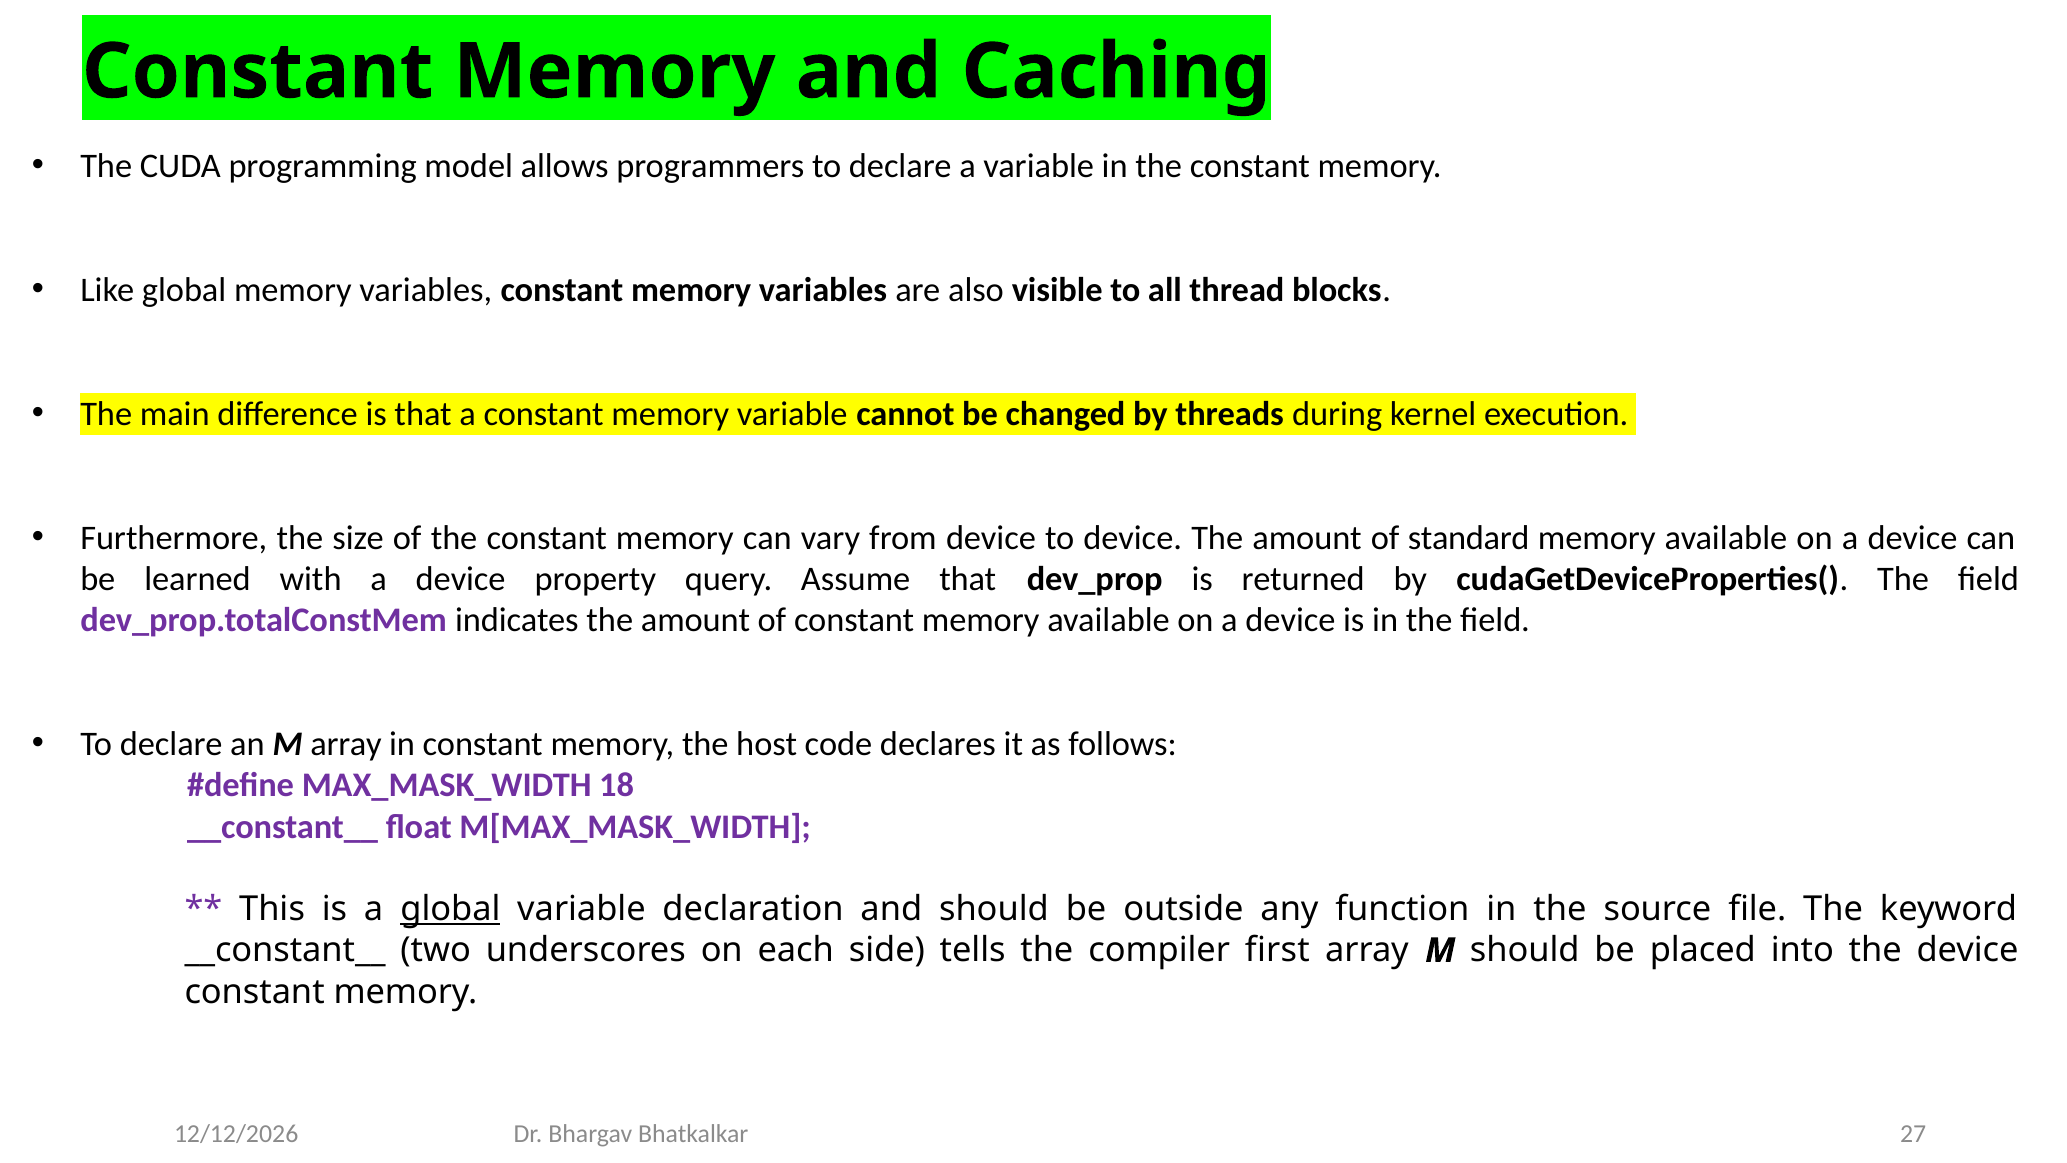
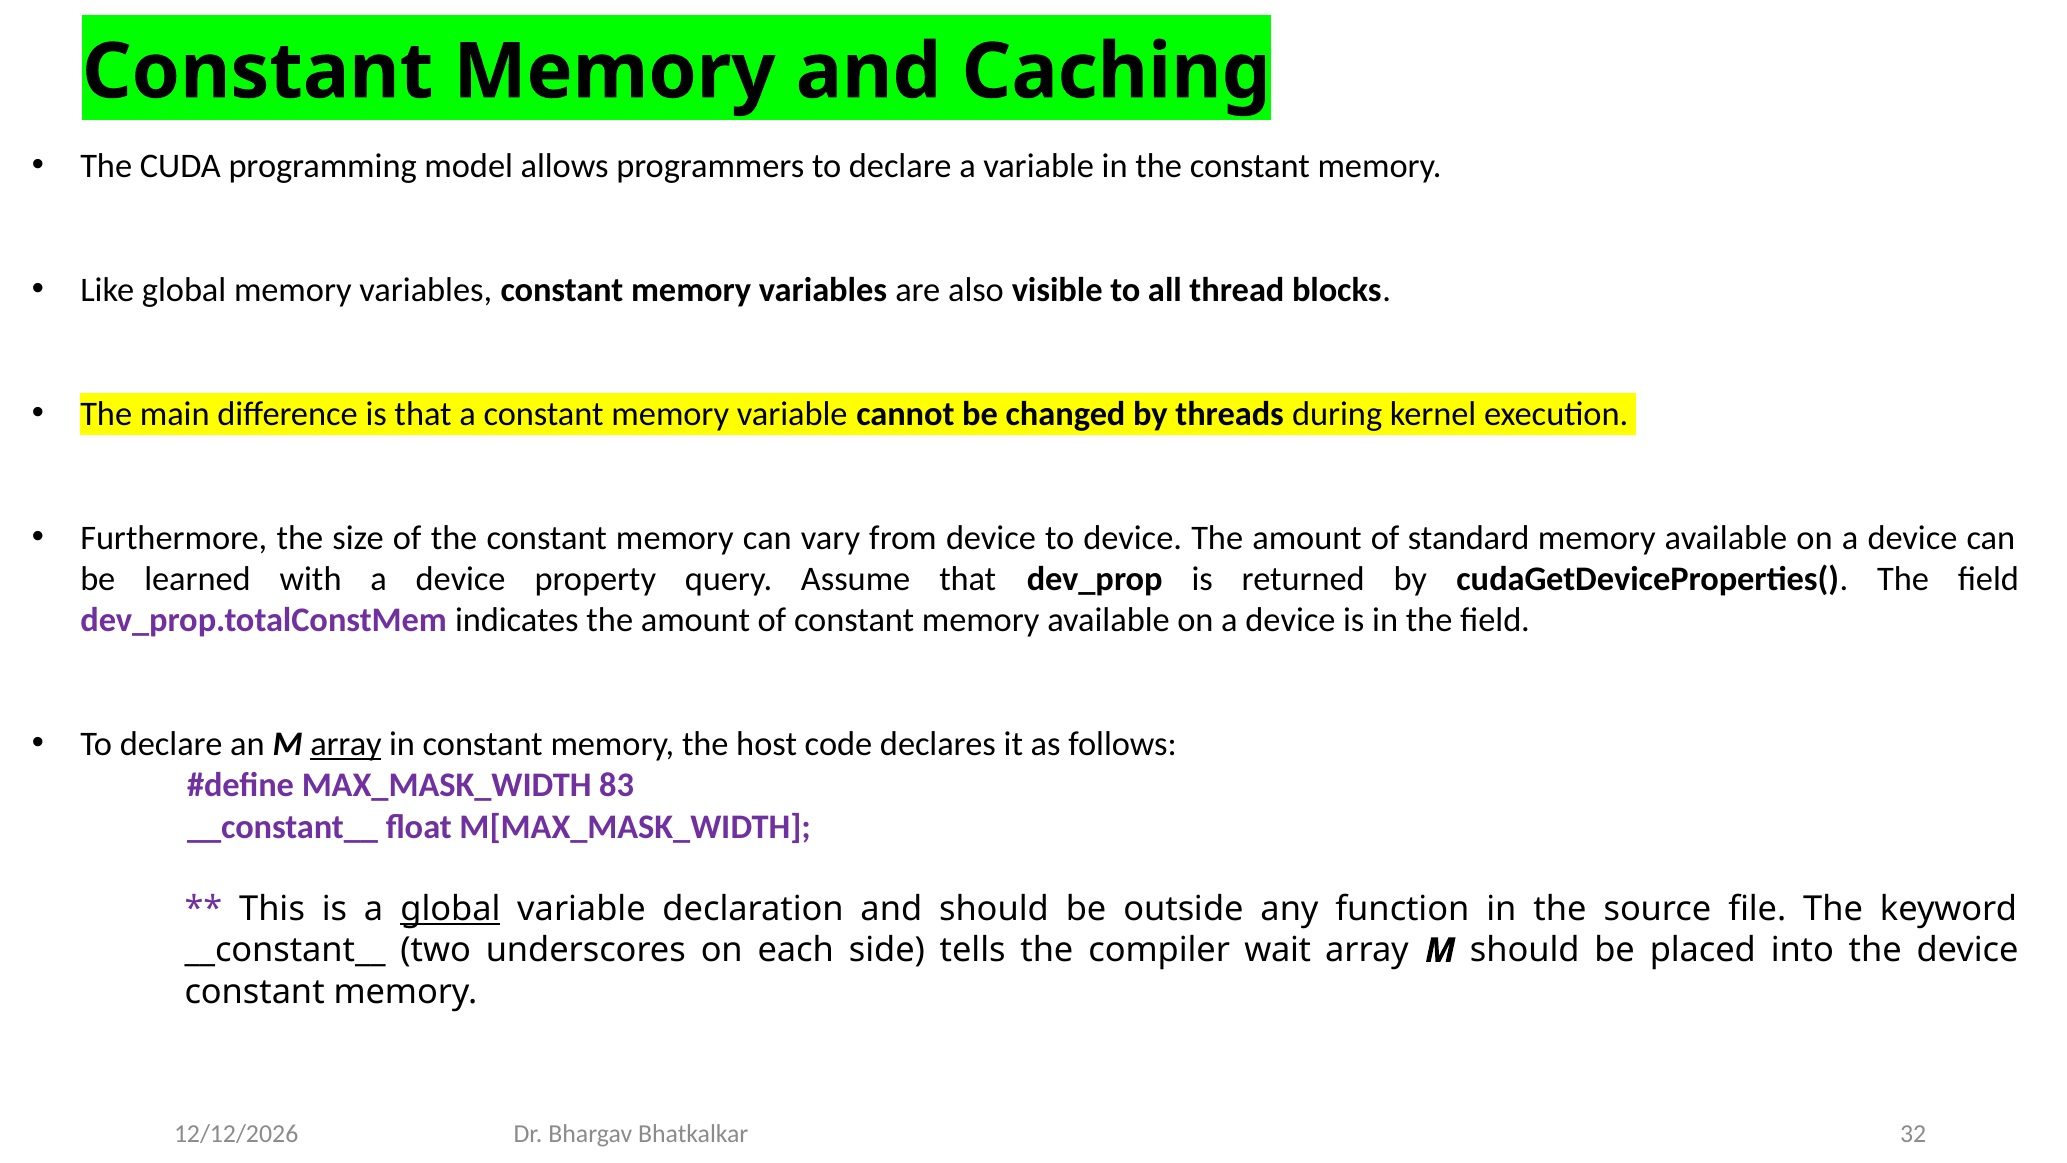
array underline: none -> present (346, 744)
18: 18 -> 83 (617, 785)
first: first -> wait (1278, 950)
27: 27 -> 32 (1913, 1133)
